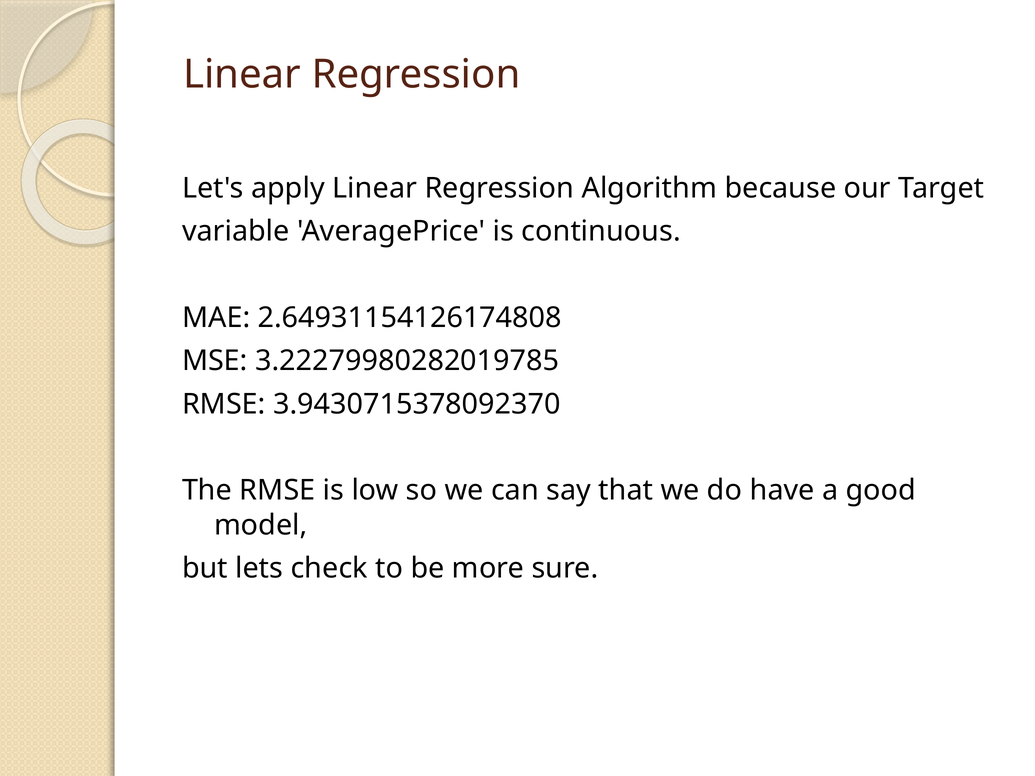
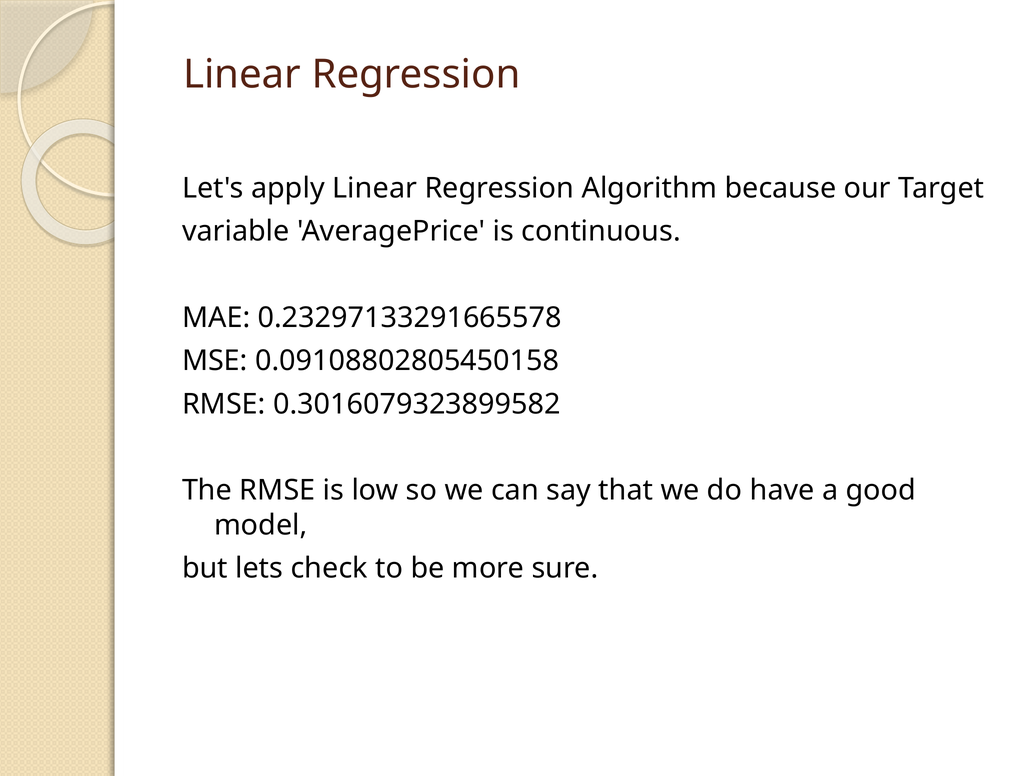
2.64931154126174808: 2.64931154126174808 -> 0.23297133291665578 (410, 318)
3.22279980282019785: 3.22279980282019785 -> 0.09108802805450158 (407, 361)
3.9430715378092370: 3.9430715378092370 -> 0.3016079323899582 (417, 404)
